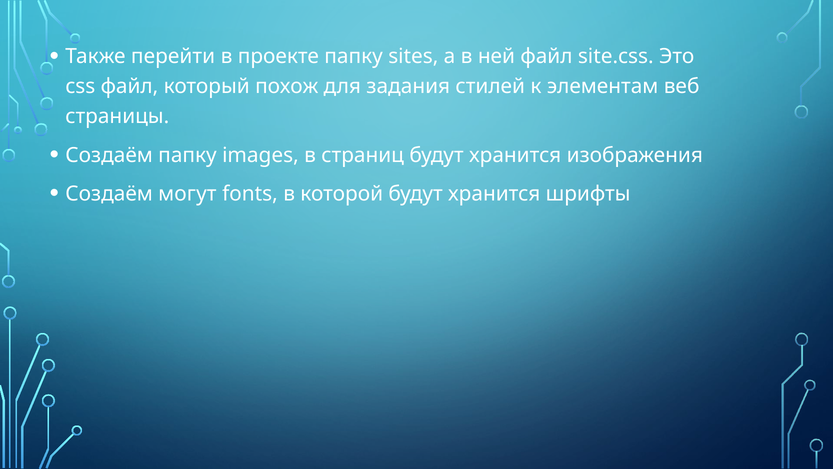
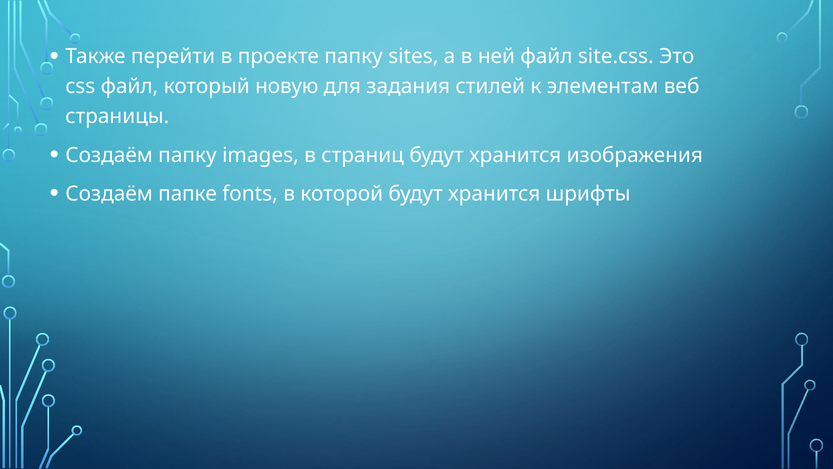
похож: похож -> новую (287, 86)
могут: могут -> папке (188, 194)
